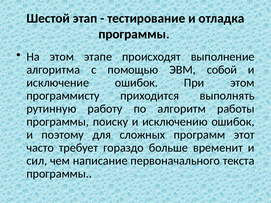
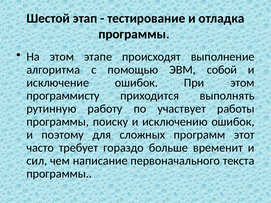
алгоритм: алгоритм -> участвует (182, 109)
